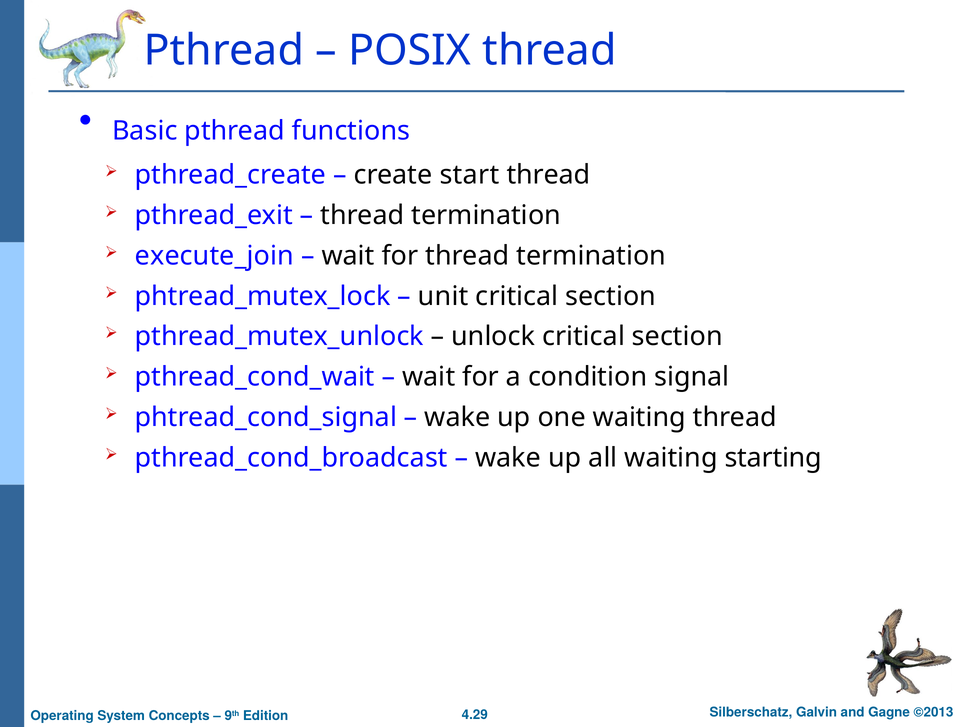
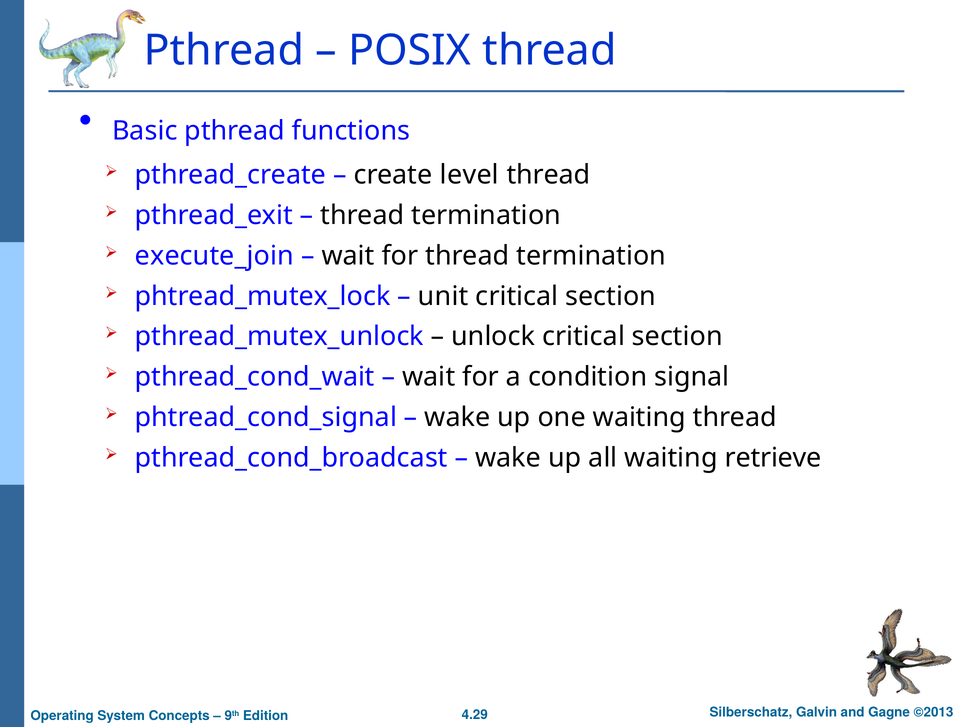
start: start -> level (469, 175)
starting: starting -> retrieve (773, 458)
